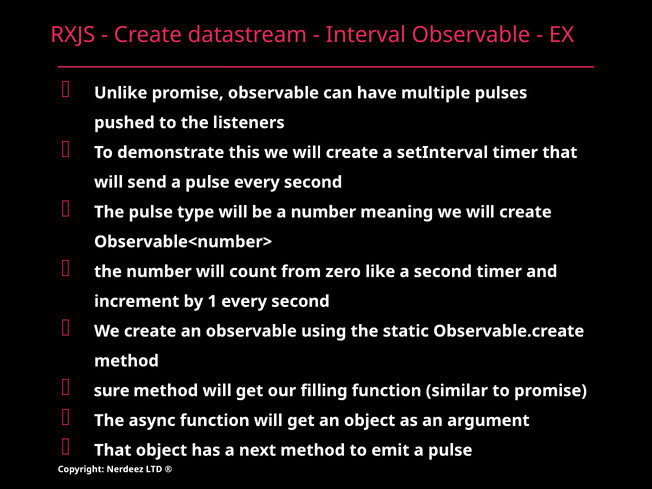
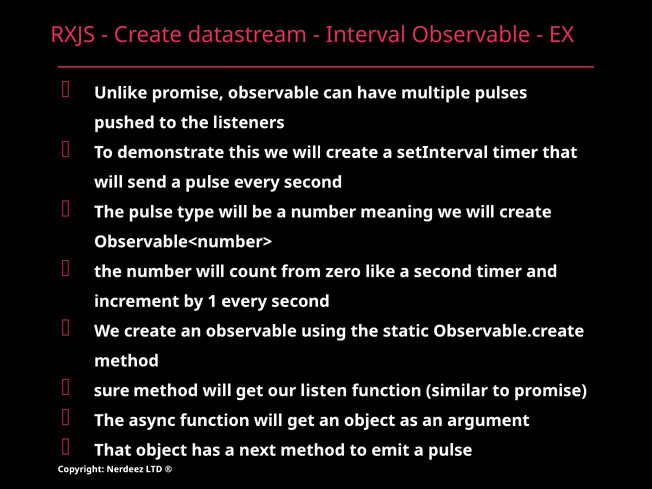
filling: filling -> listen (324, 391)
